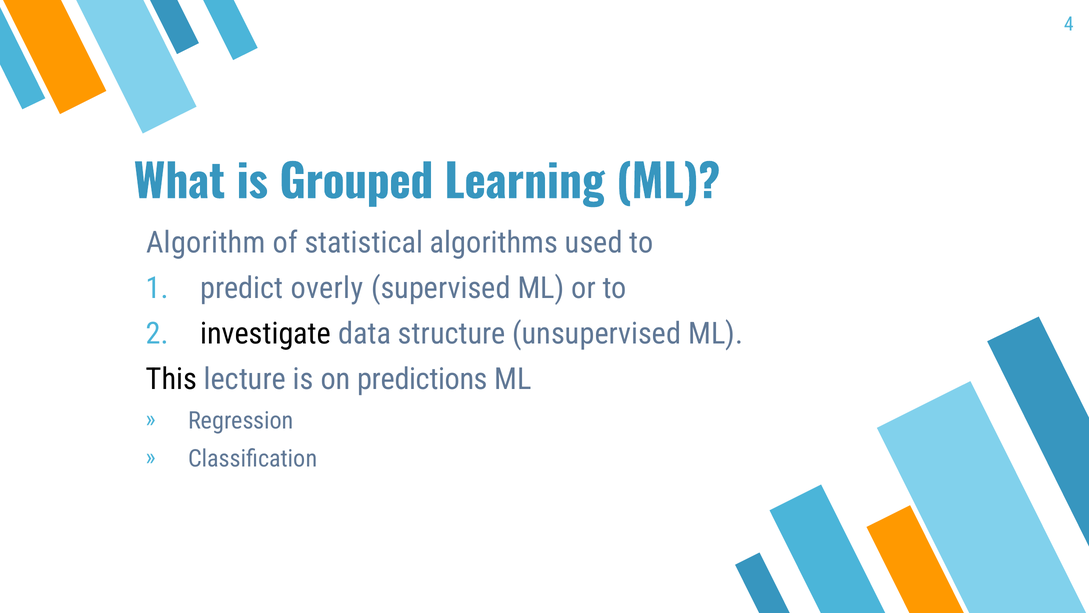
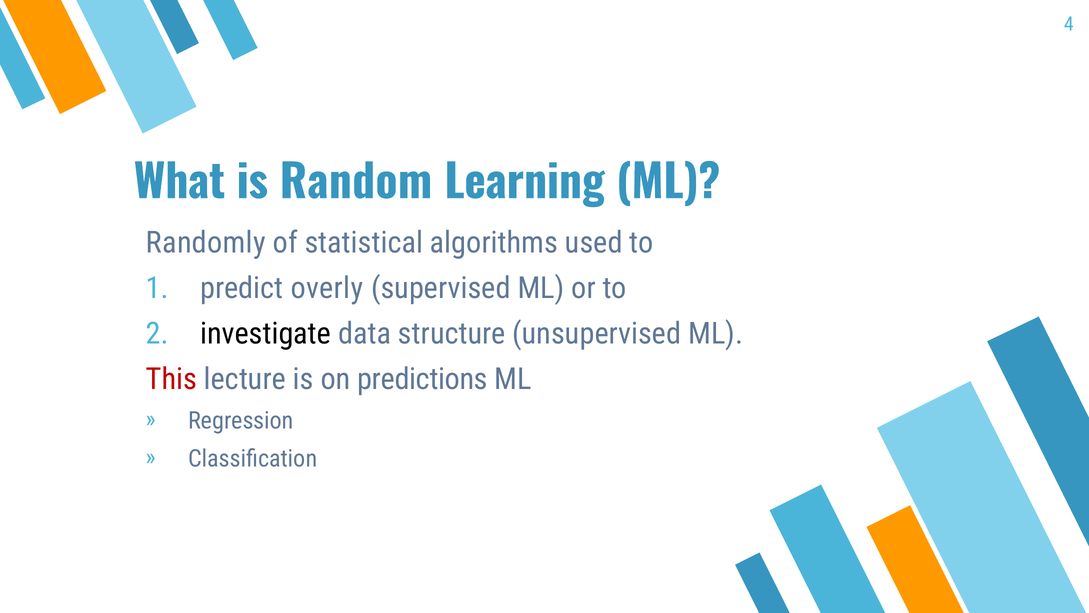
Grouped: Grouped -> Random (356, 183)
Algorithm: Algorithm -> Randomly (206, 243)
This colour: black -> red (171, 379)
